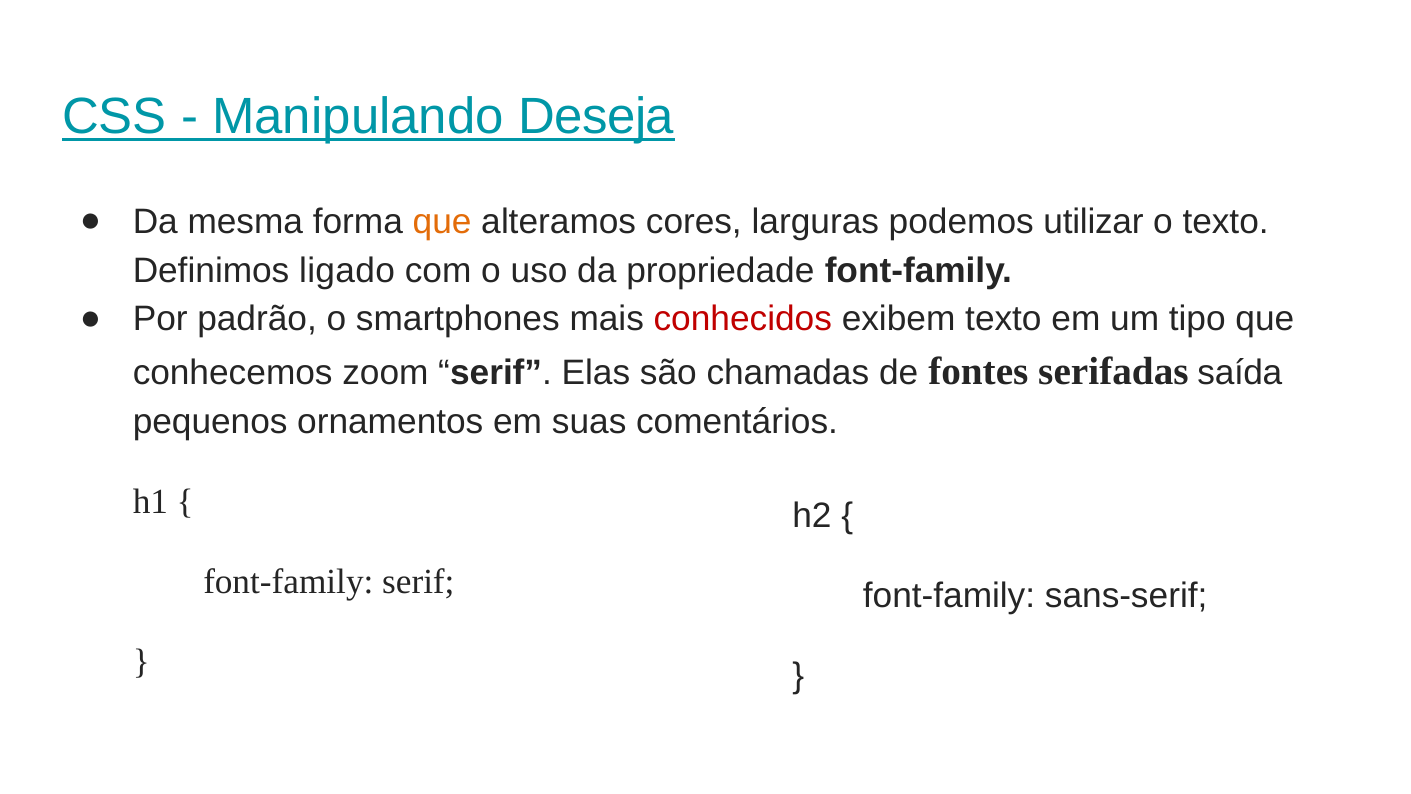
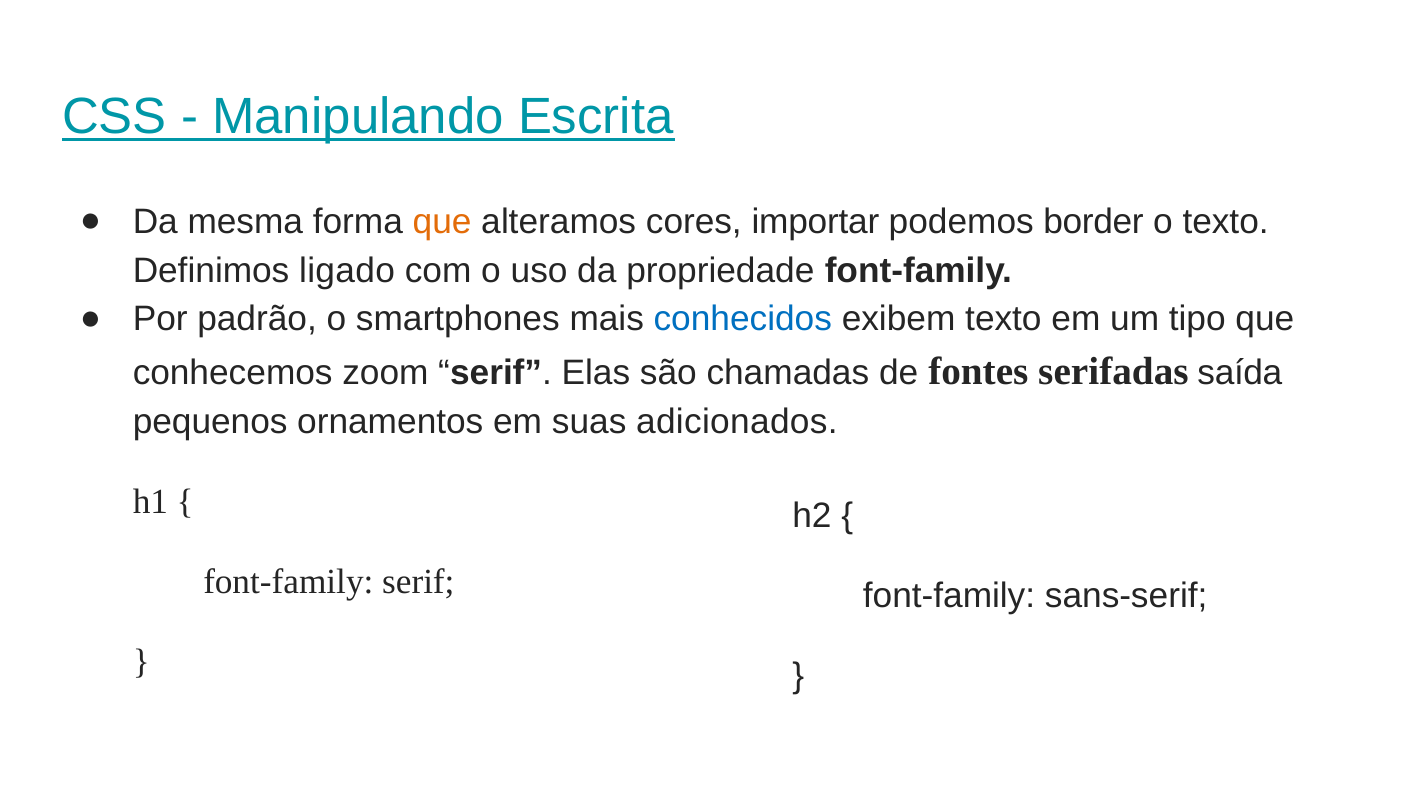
Deseja: Deseja -> Escrita (596, 117)
larguras: larguras -> importar (815, 222)
utilizar: utilizar -> border (1094, 222)
conhecidos colour: red -> blue (743, 319)
comentários: comentários -> adicionados (737, 422)
